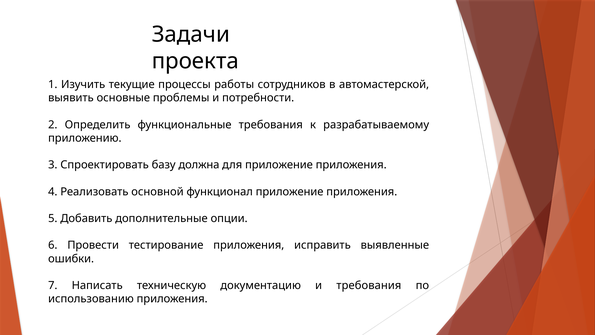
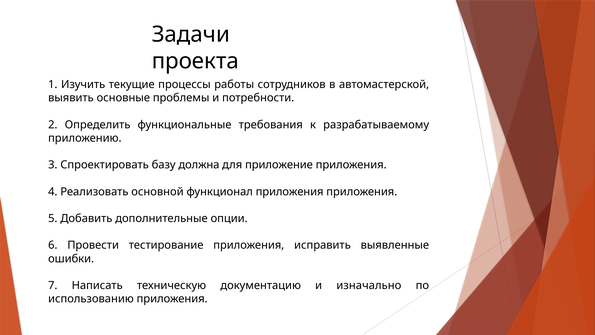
функционал приложение: приложение -> приложения (290, 191)
и требования: требования -> изначально (369, 285)
